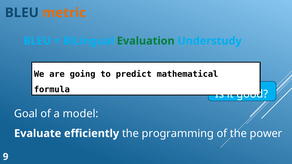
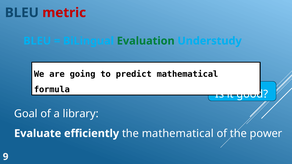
metric colour: orange -> red (64, 13)
model: model -> library (81, 114)
the programming: programming -> mathematical (178, 134)
